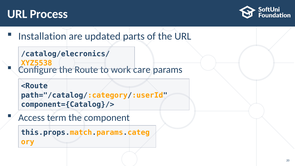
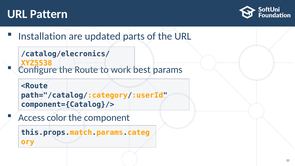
Process: Process -> Pattern (49, 14)
care: care -> best (142, 70)
term: term -> color (57, 118)
